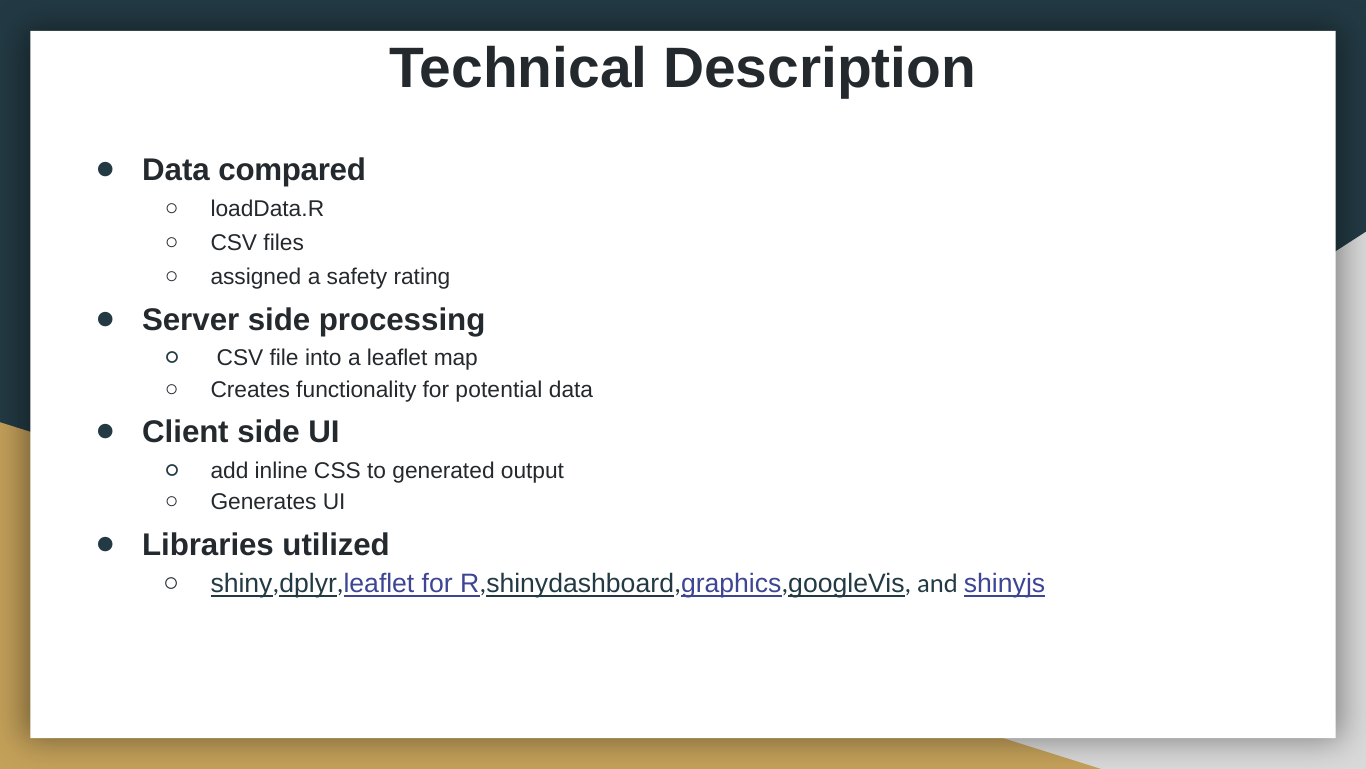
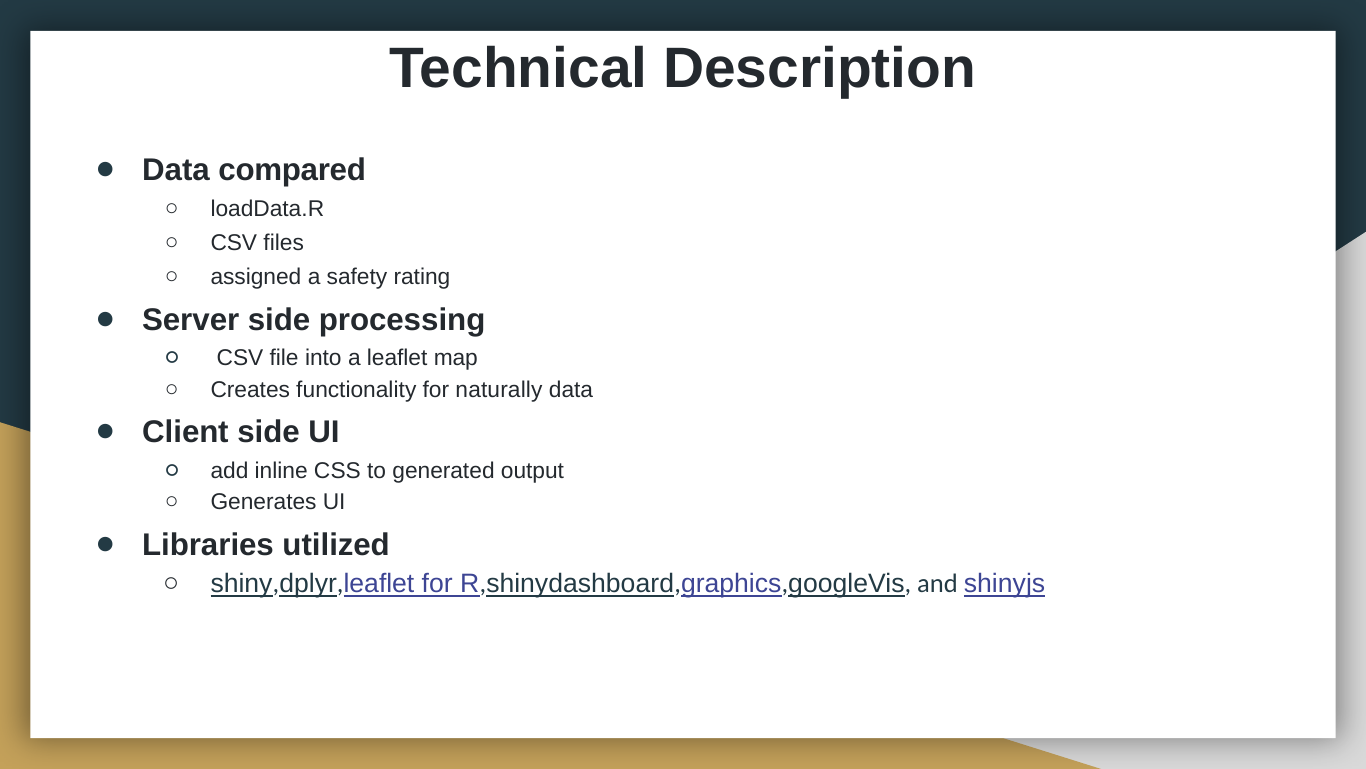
potential: potential -> naturally (499, 390)
